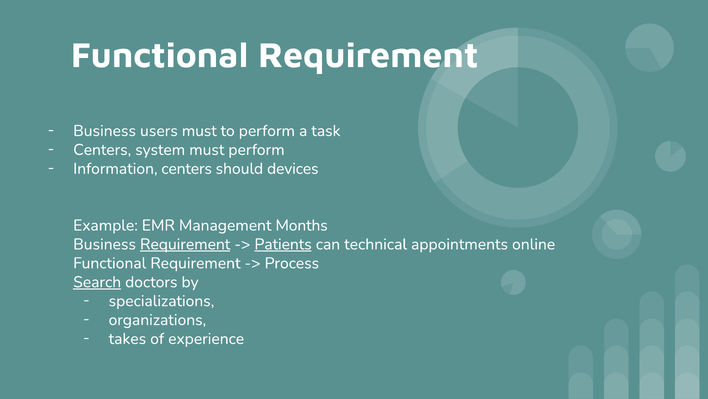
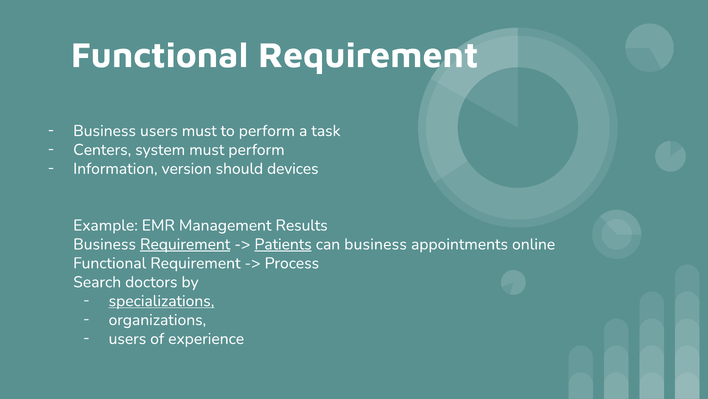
Information centers: centers -> version (187, 168)
Months: Months -> Results (302, 225)
can technical: technical -> business (376, 244)
Search underline: present -> none (97, 282)
specializations underline: none -> present (161, 300)
takes: takes -> users (127, 338)
